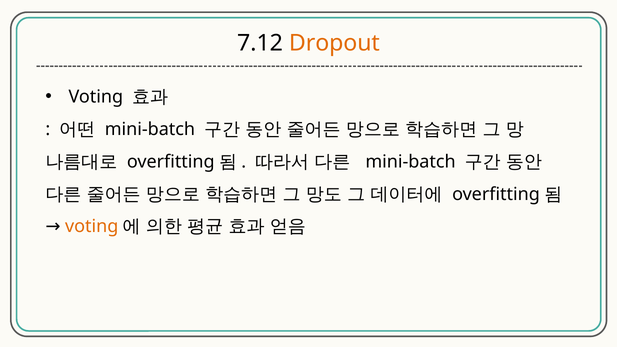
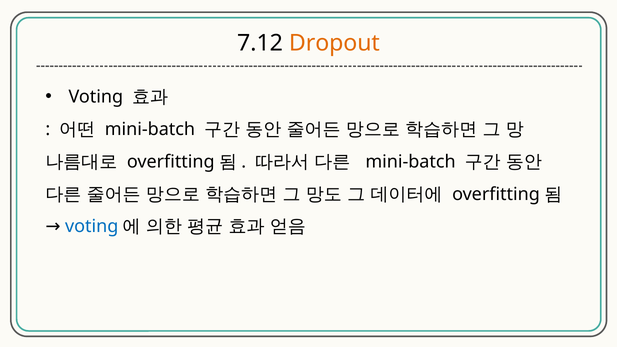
voting colour: orange -> blue (92, 227)
